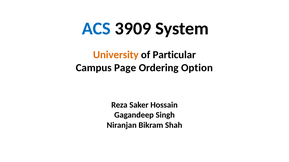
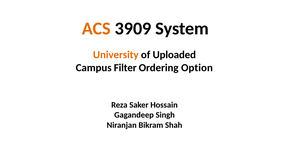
ACS colour: blue -> orange (96, 29)
Particular: Particular -> Uploaded (174, 55)
Page: Page -> Filter (125, 68)
